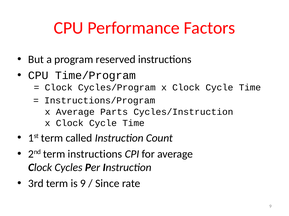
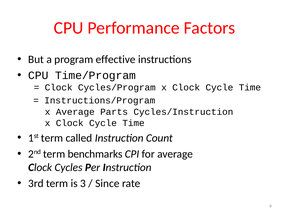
reserved: reserved -> effective (116, 60)
term instructions: instructions -> benchmarks (95, 154)
is 9: 9 -> 3 (83, 184)
